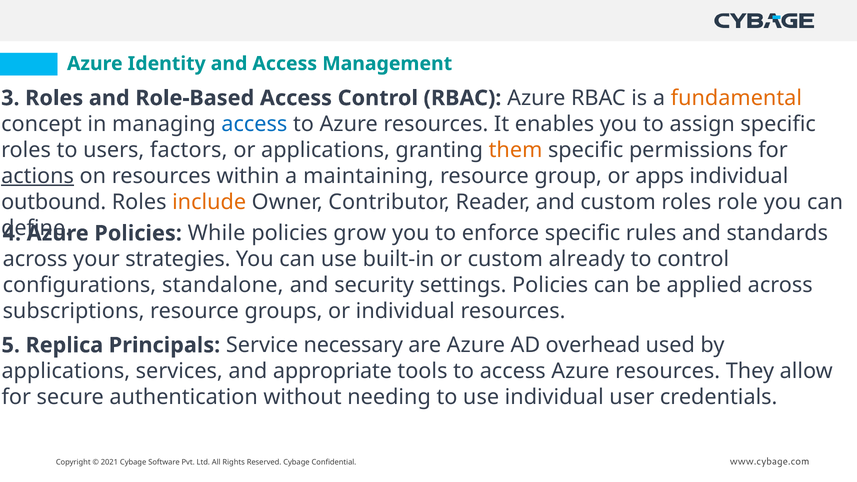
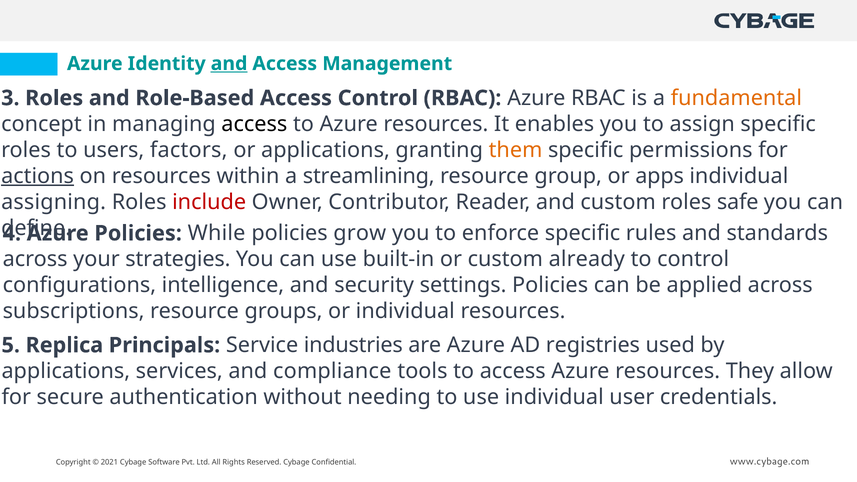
and underline: none -> present (229, 64)
access colour: blue -> black (254, 124)
maintaining: maintaining -> streamlining (369, 176)
outbound: outbound -> assigning (54, 202)
include colour: orange -> red (209, 202)
role: role -> safe (738, 202)
standalone: standalone -> intelligence (223, 285)
necessary: necessary -> industries (353, 345)
overhead: overhead -> registries (593, 345)
appropriate: appropriate -> compliance (332, 371)
